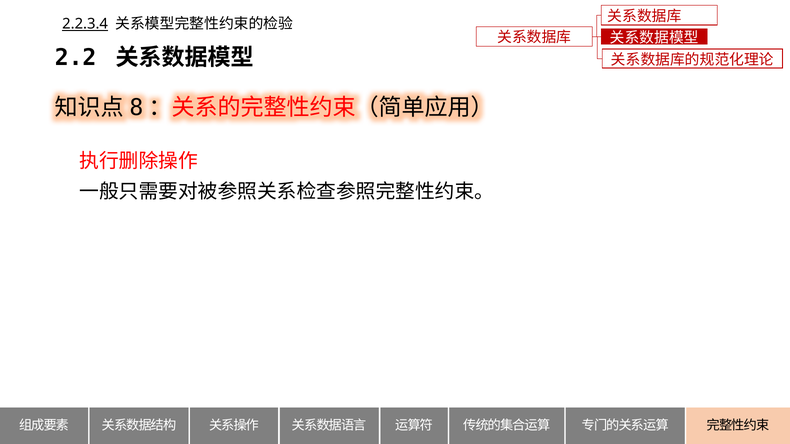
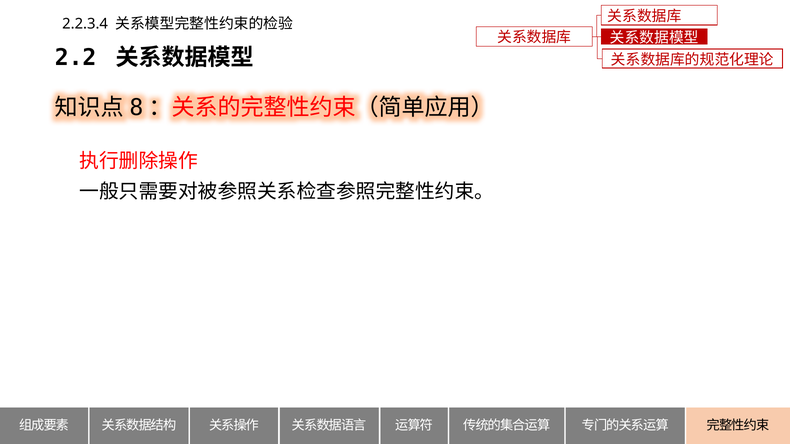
2.2.3.4 underline: present -> none (85, 24)
